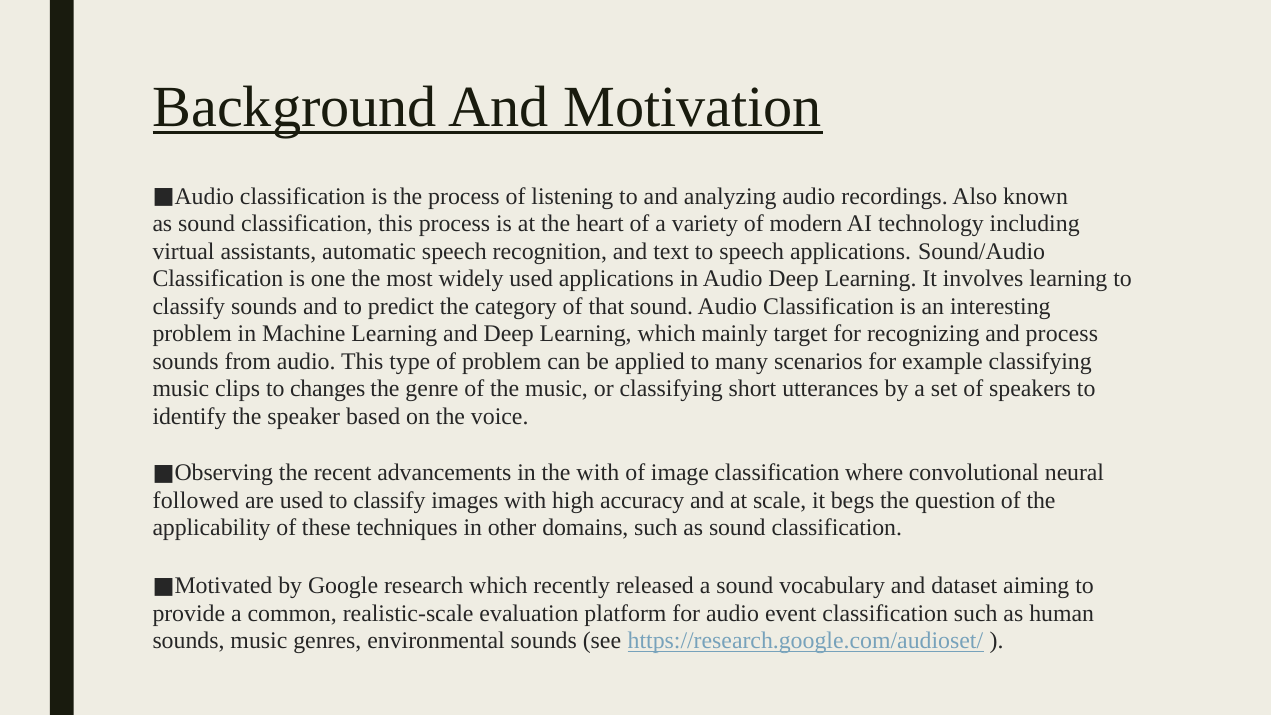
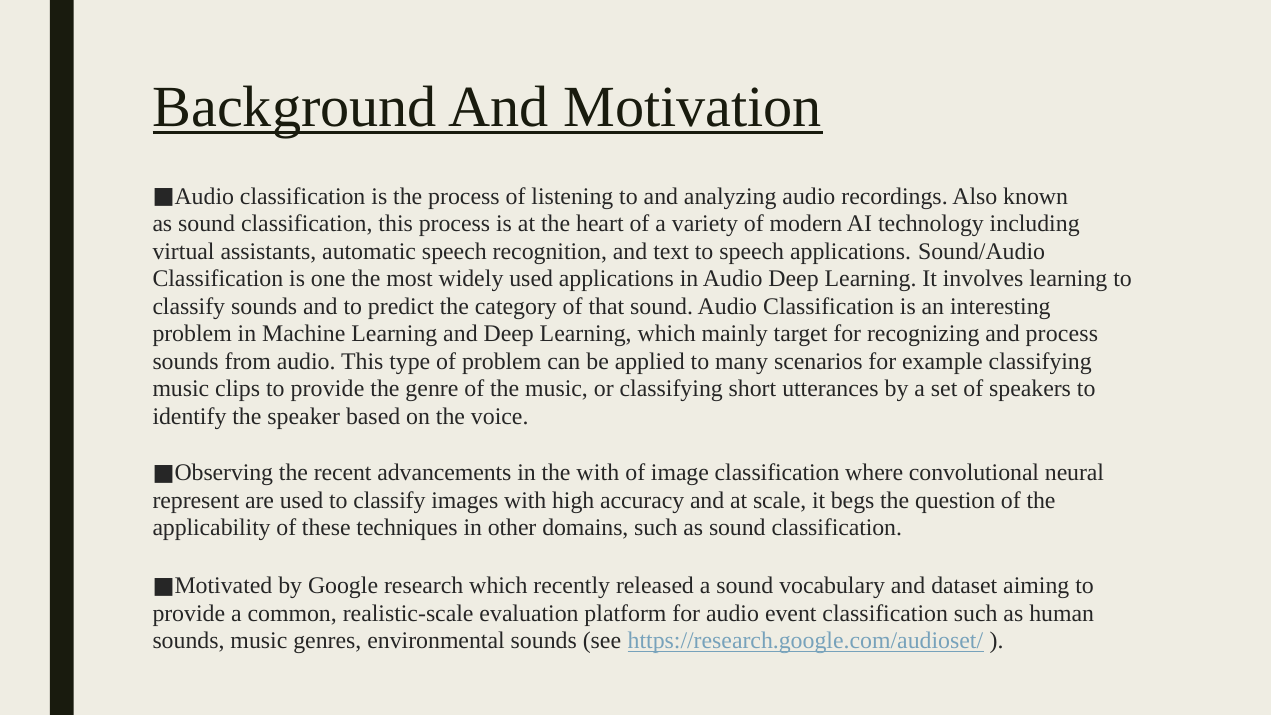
clips to changes: changes -> provide (327, 389)
followed: followed -> represent (196, 500)
